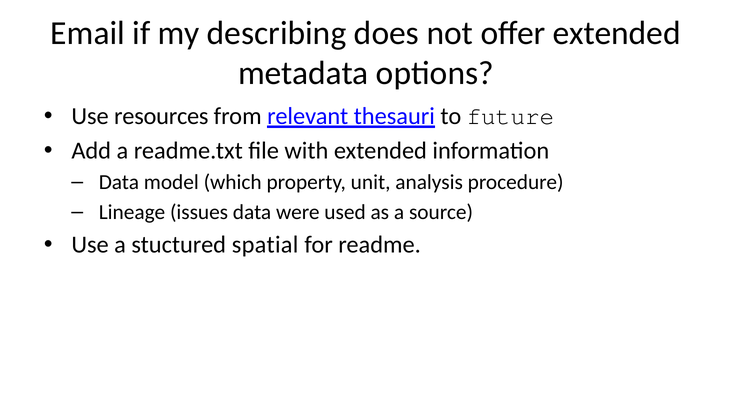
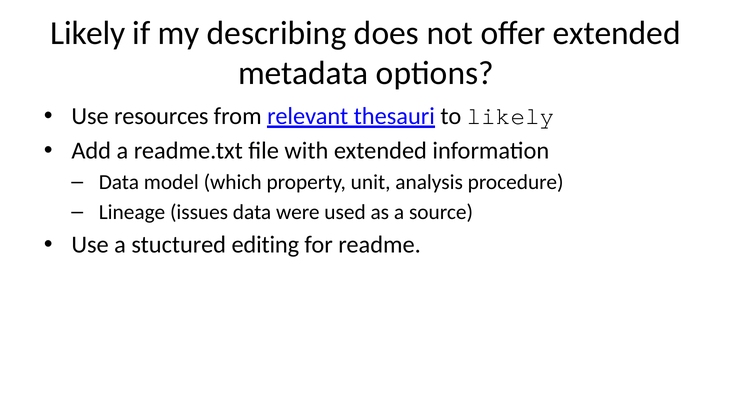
Email: Email -> Likely (88, 33)
to future: future -> likely (511, 116)
spatial: spatial -> editing (265, 245)
